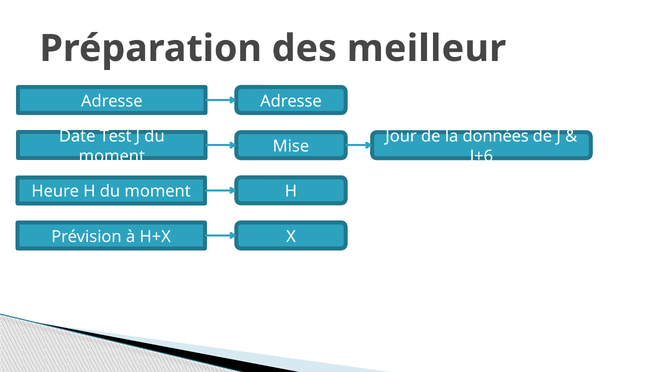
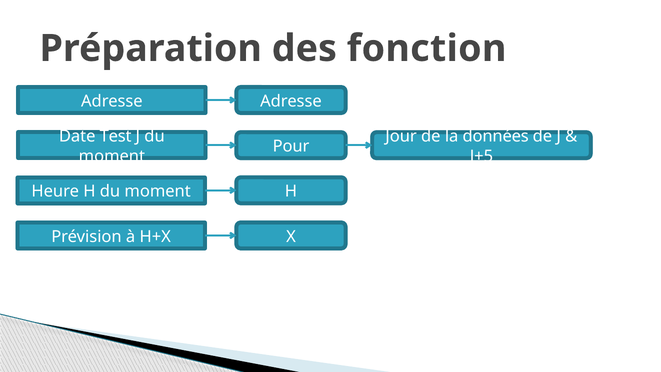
meilleur: meilleur -> fonction (427, 48)
Mise: Mise -> Pour (291, 146)
J+6: J+6 -> J+5 (481, 156)
